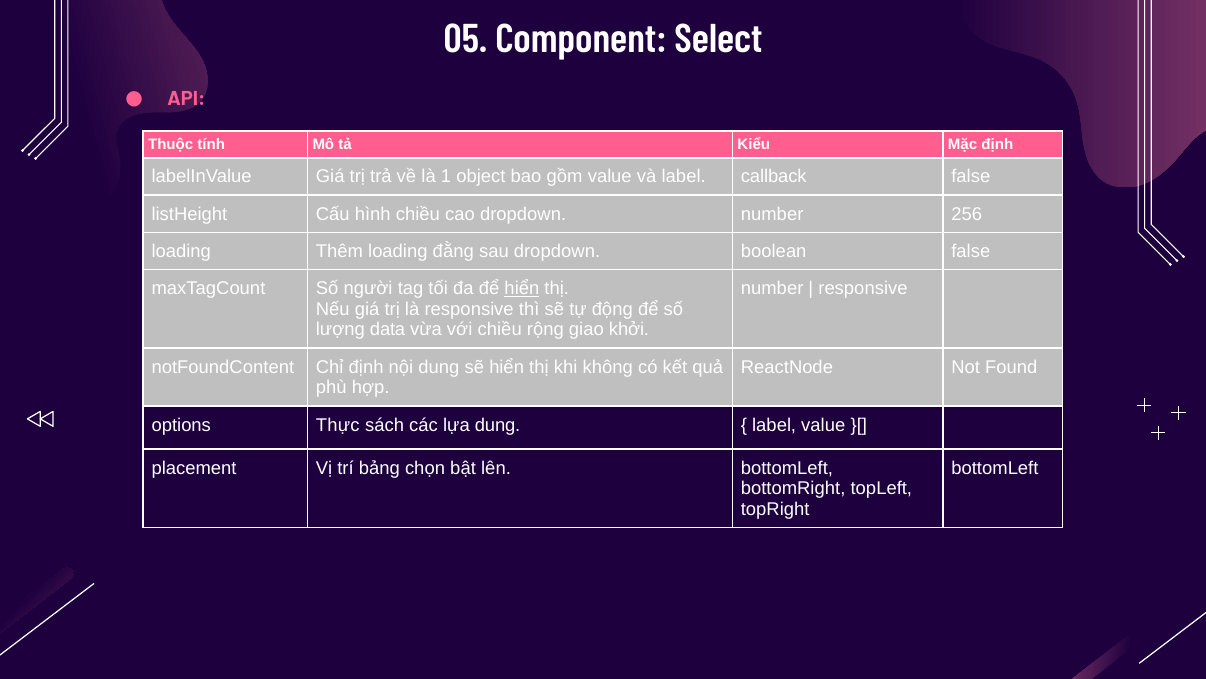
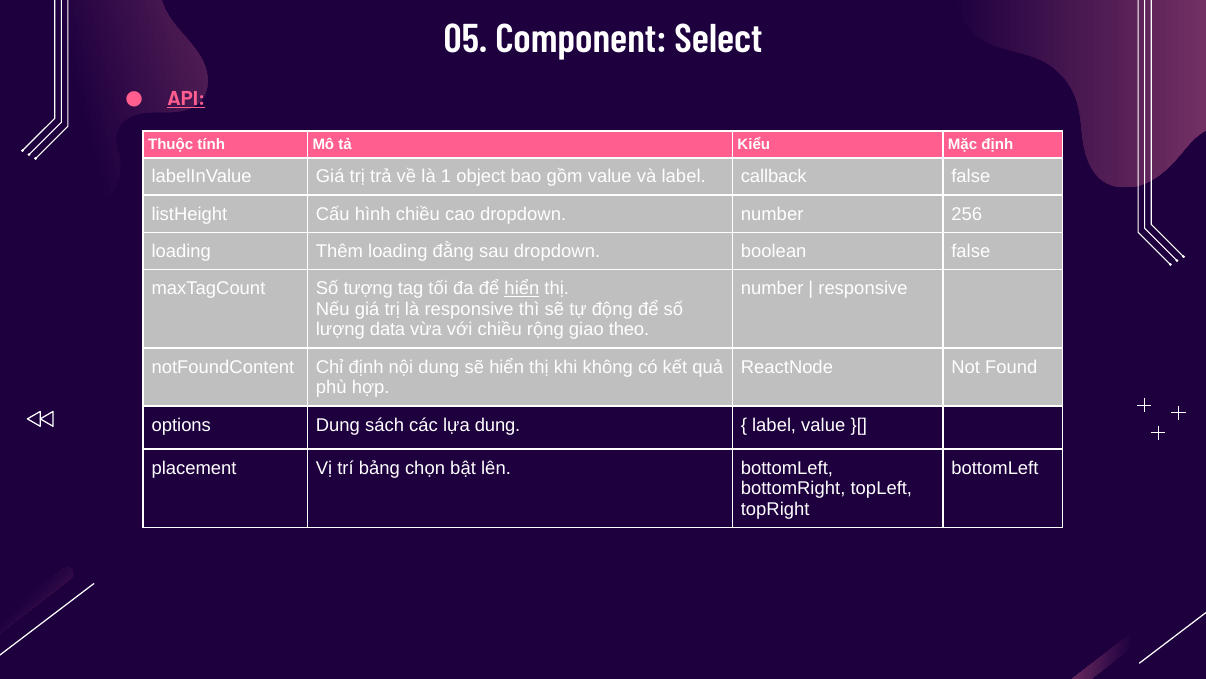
API underline: none -> present (186, 99)
người: người -> tượng (368, 288)
khởi: khởi -> theo (629, 330)
options Thực: Thực -> Dung (338, 425)
